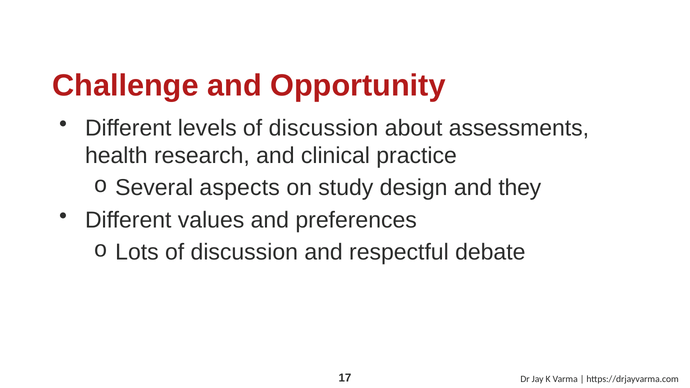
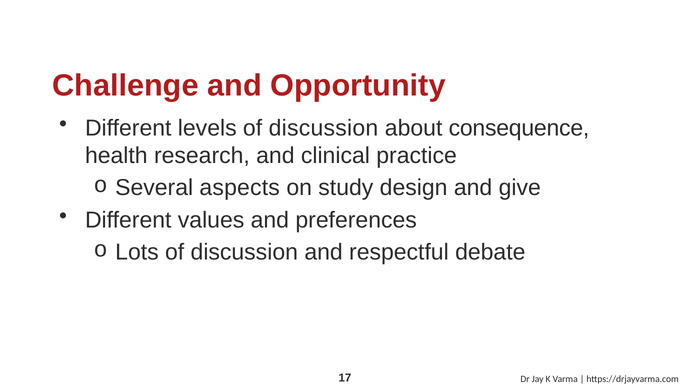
assessments: assessments -> consequence (519, 128)
they: they -> give (520, 188)
